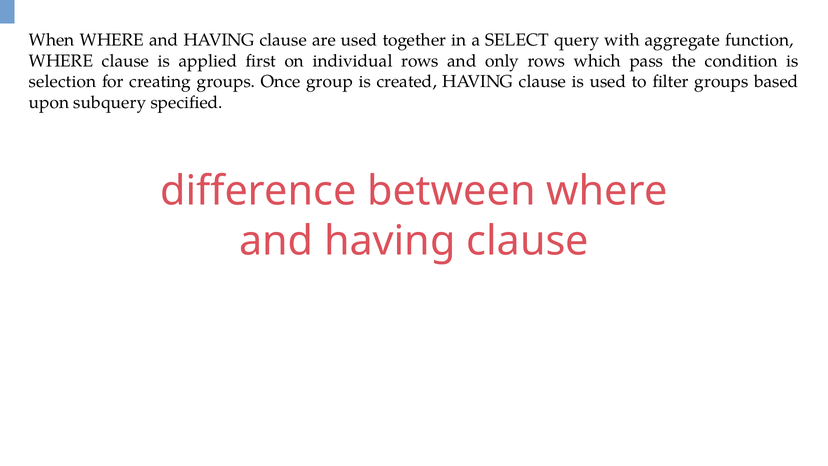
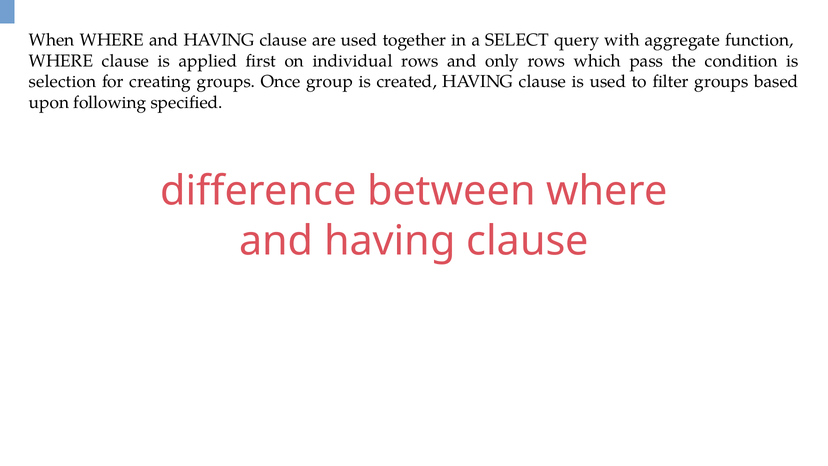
subquery: subquery -> following (110, 102)
